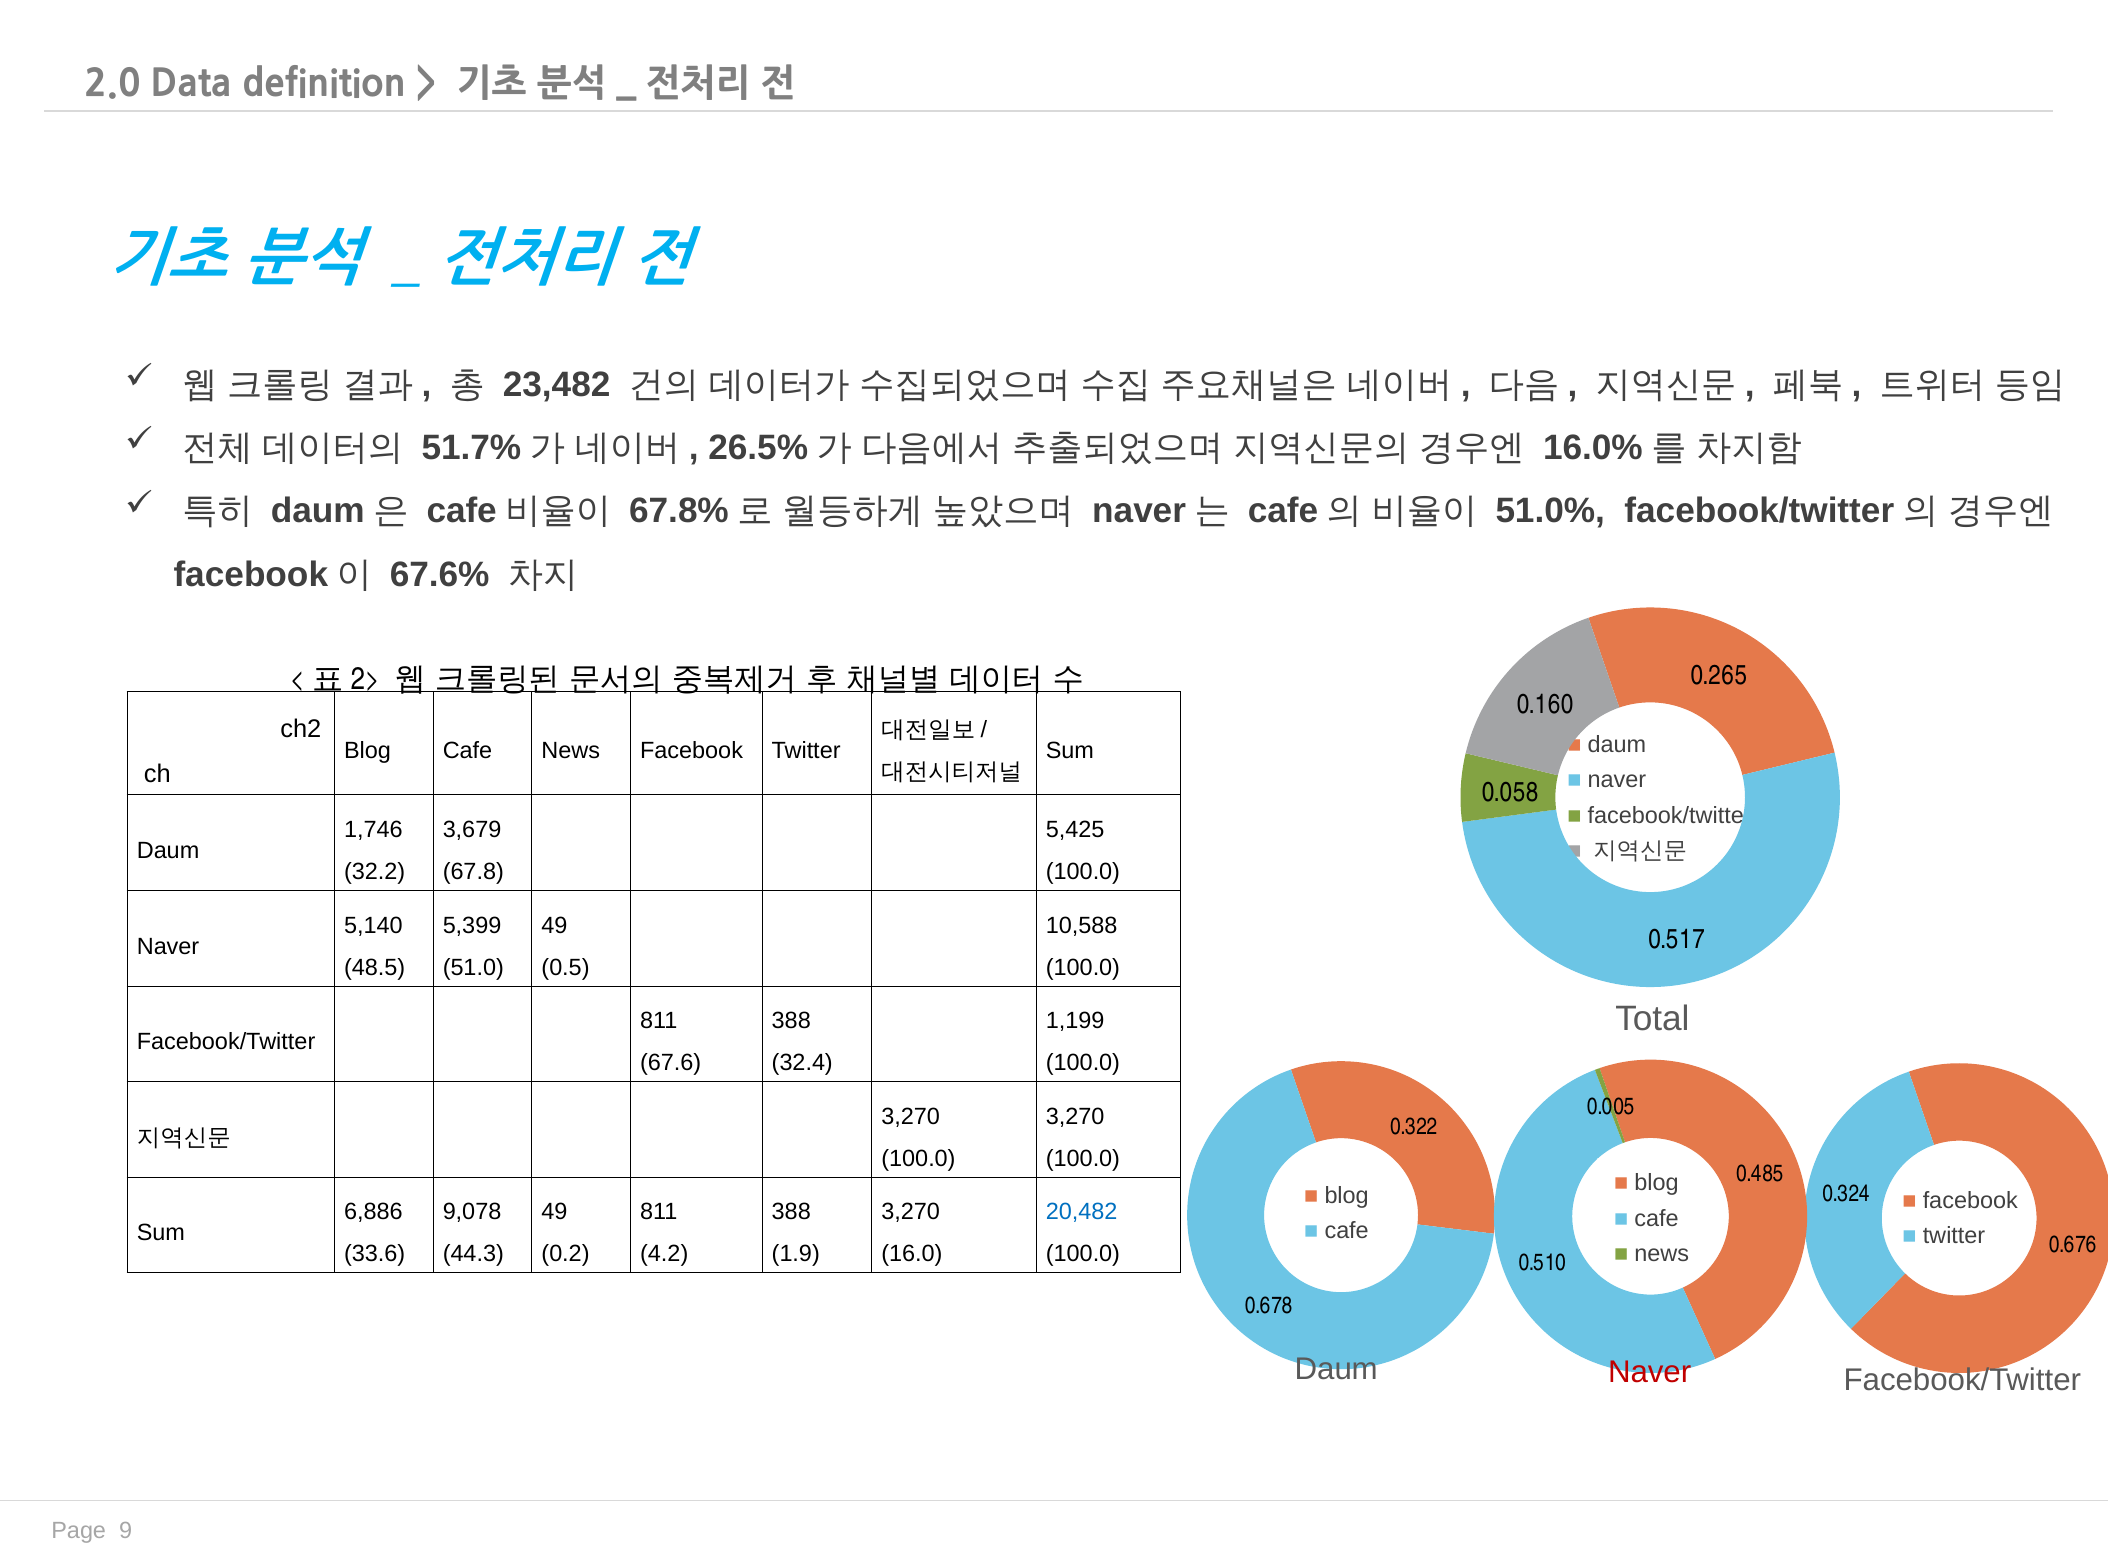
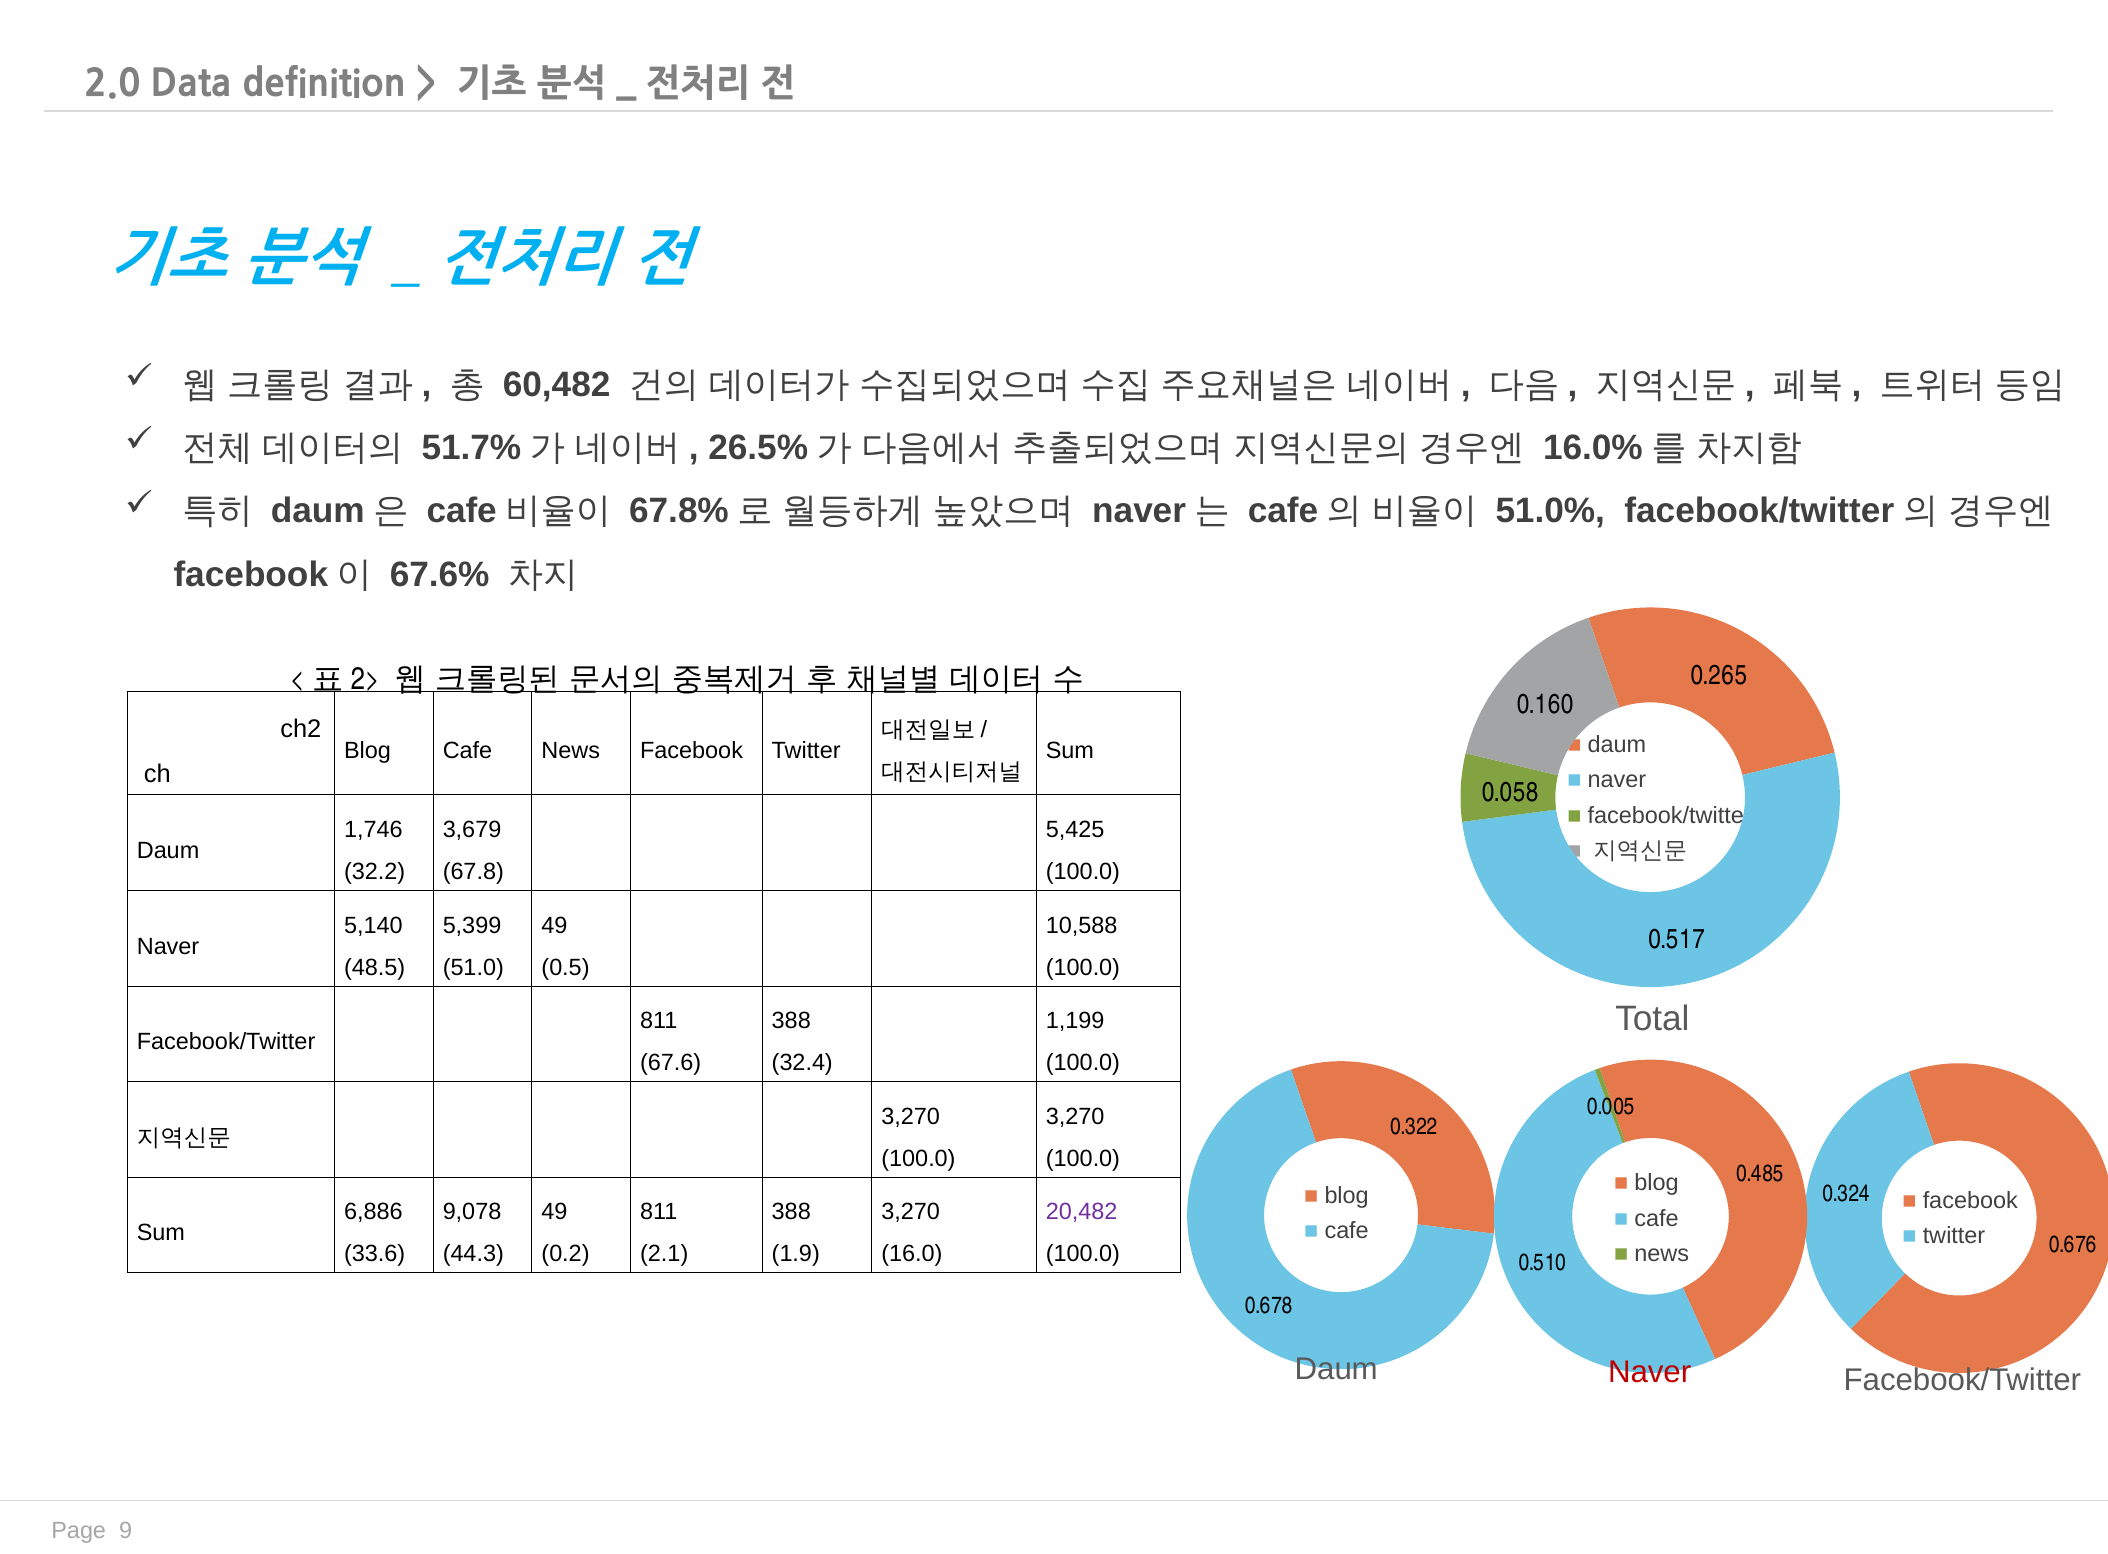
23,482: 23,482 -> 60,482 (557, 384)
20,482 colour: blue -> purple (1082, 1212)
4.2: 4.2 -> 2.1 (664, 1254)
